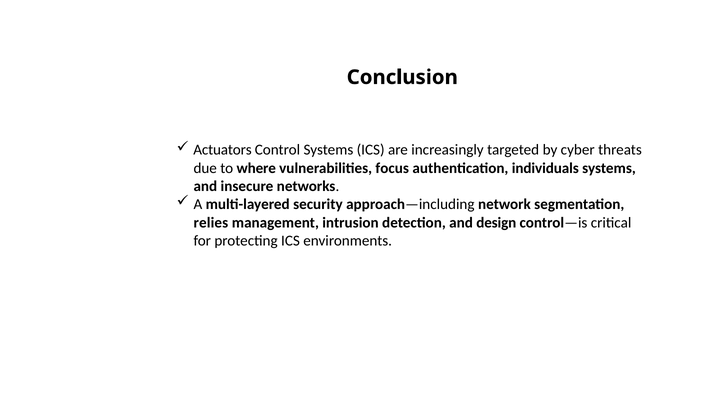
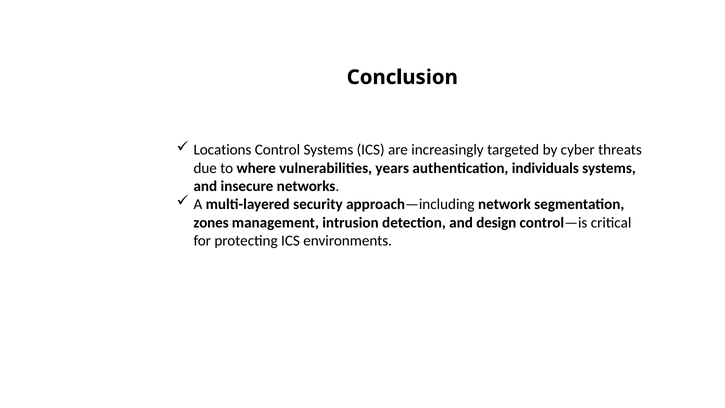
Actuators: Actuators -> Locations (222, 150)
focus: focus -> years (392, 168)
relies: relies -> zones (211, 222)
